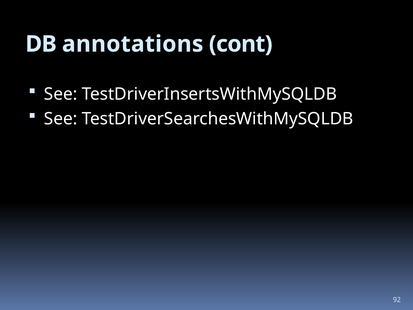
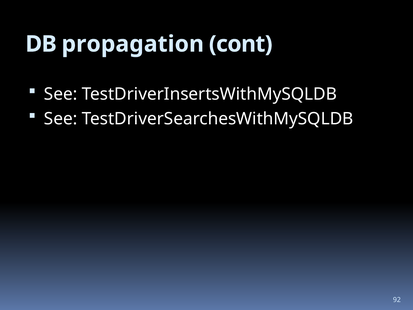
annotations: annotations -> propagation (133, 44)
